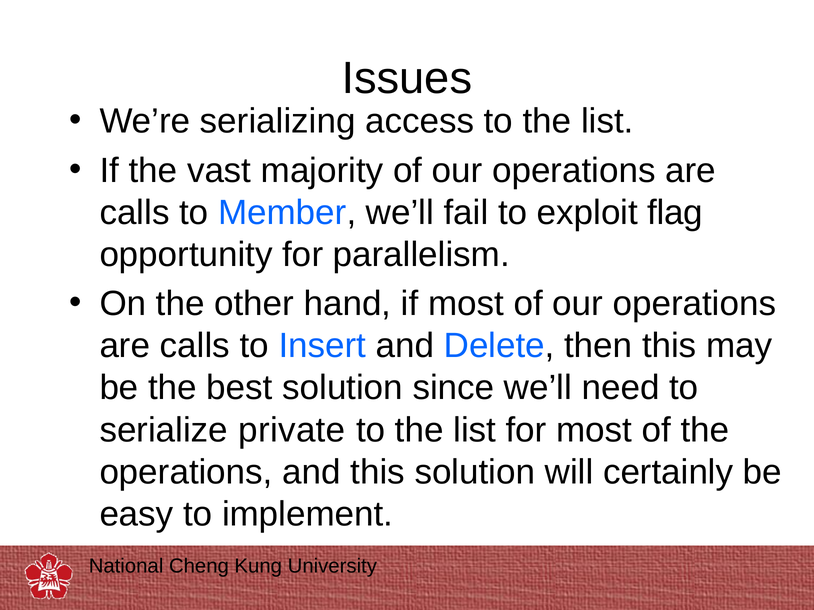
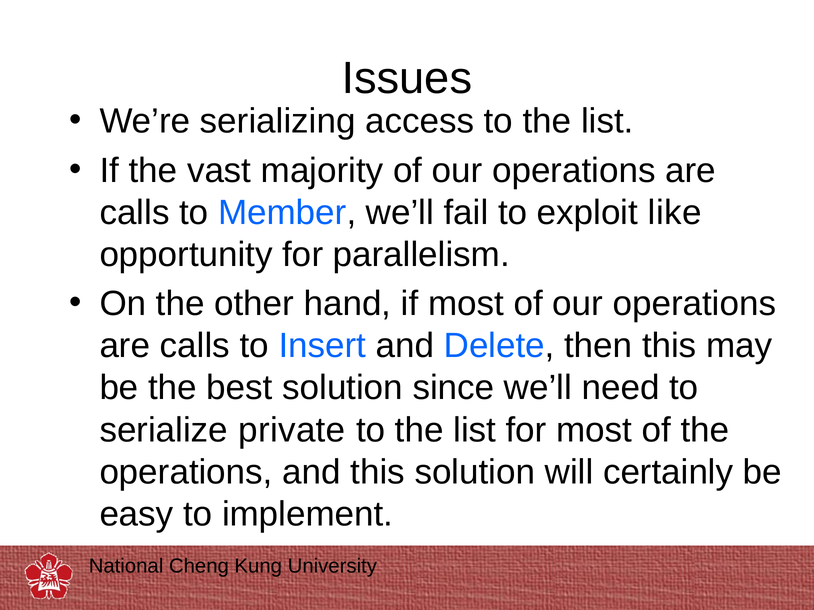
flag: flag -> like (675, 213)
